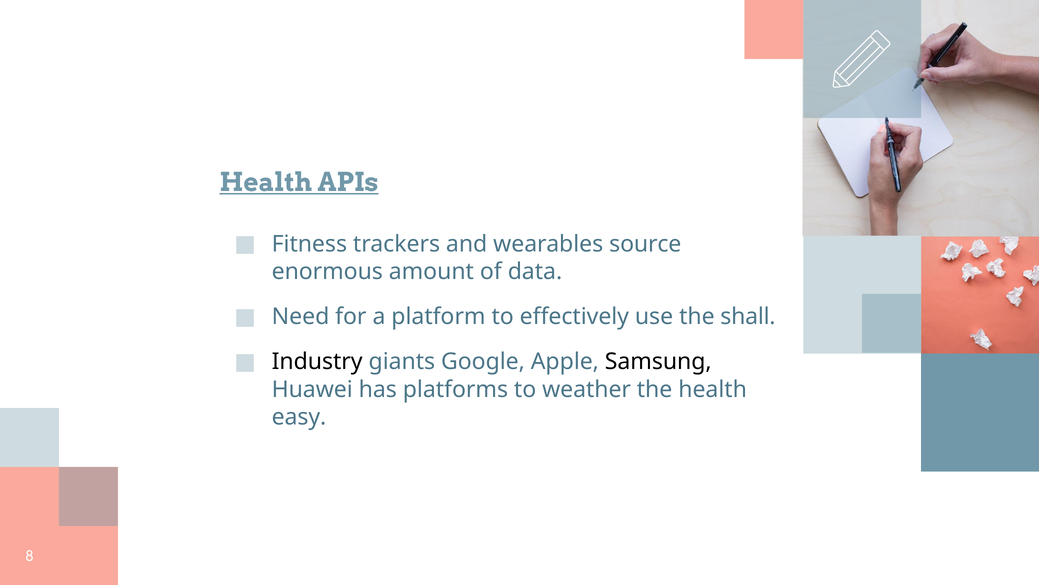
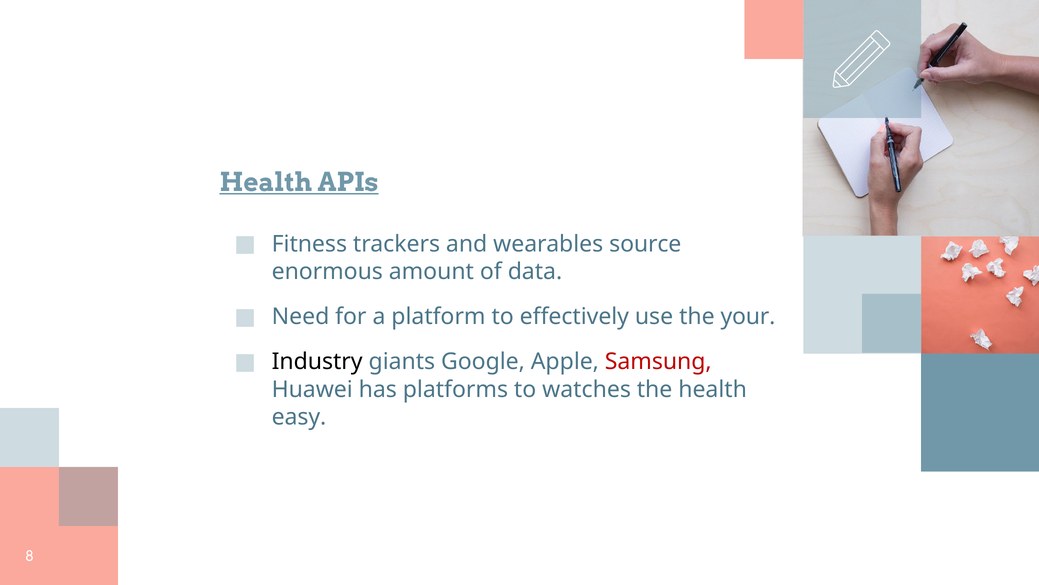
shall: shall -> your (748, 317)
Samsung colour: black -> red (658, 362)
weather: weather -> watches (587, 389)
